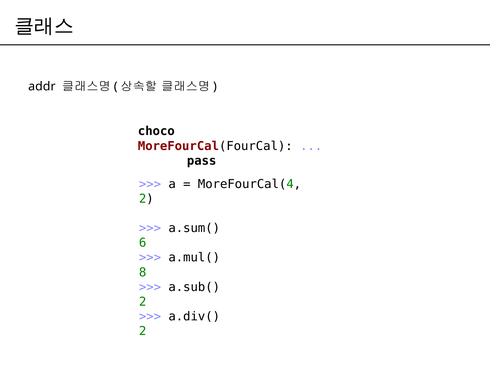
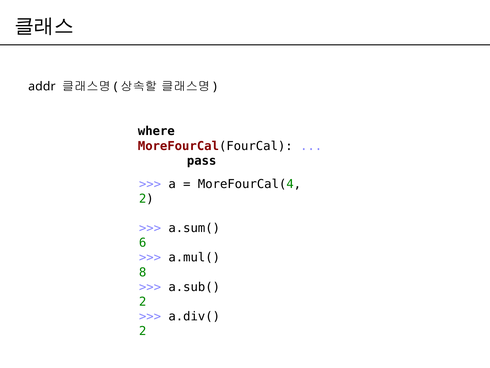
choco: choco -> where (156, 131)
